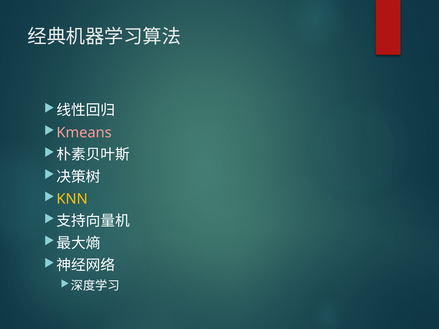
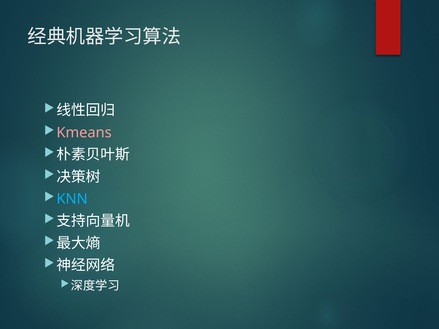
KNN colour: yellow -> light blue (72, 199)
